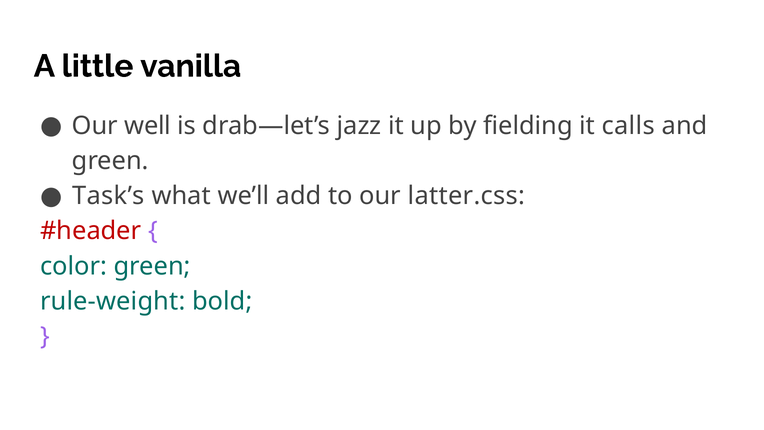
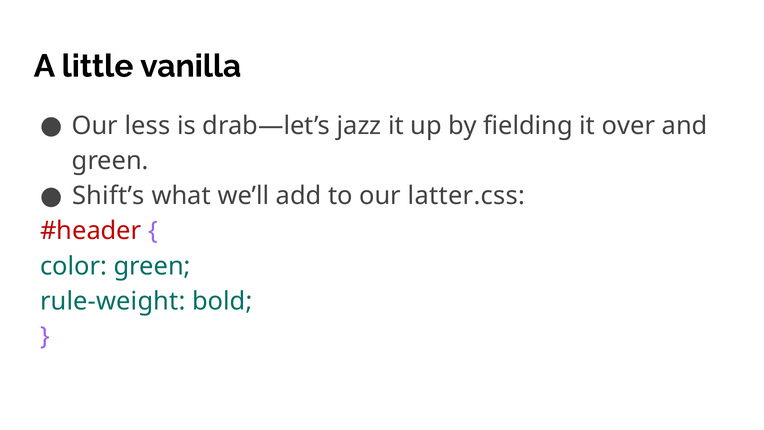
well: well -> less (147, 126)
calls: calls -> over (628, 126)
Task’s: Task’s -> Shift’s (108, 196)
